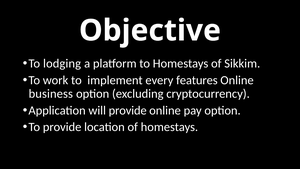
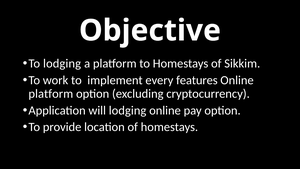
business: business -> platform (51, 94)
will provide: provide -> lodging (128, 110)
